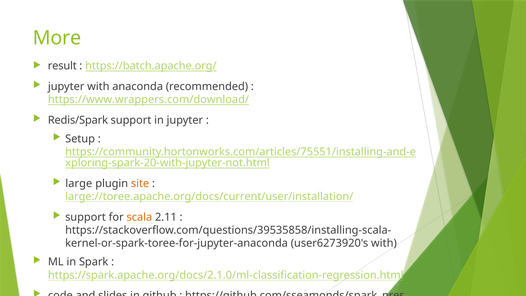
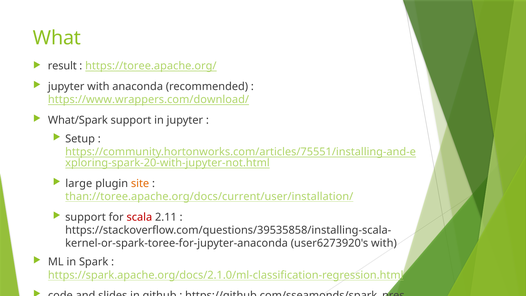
More: More -> What (57, 38)
https://batch.apache.org/: https://batch.apache.org/ -> https://toree.apache.org/ (151, 66)
Redis/Spark: Redis/Spark -> What/Spark (78, 120)
large://toree.apache.org/docs/current/user/installation/: large://toree.apache.org/docs/current/user/installation/ -> than://toree.apache.org/docs/current/user/installation/ (209, 196)
scala colour: orange -> red (139, 217)
